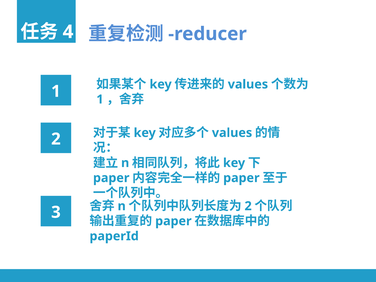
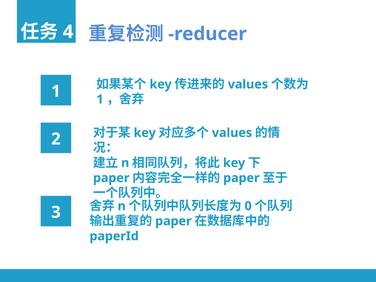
2: 2 -> 0 (248, 206)
